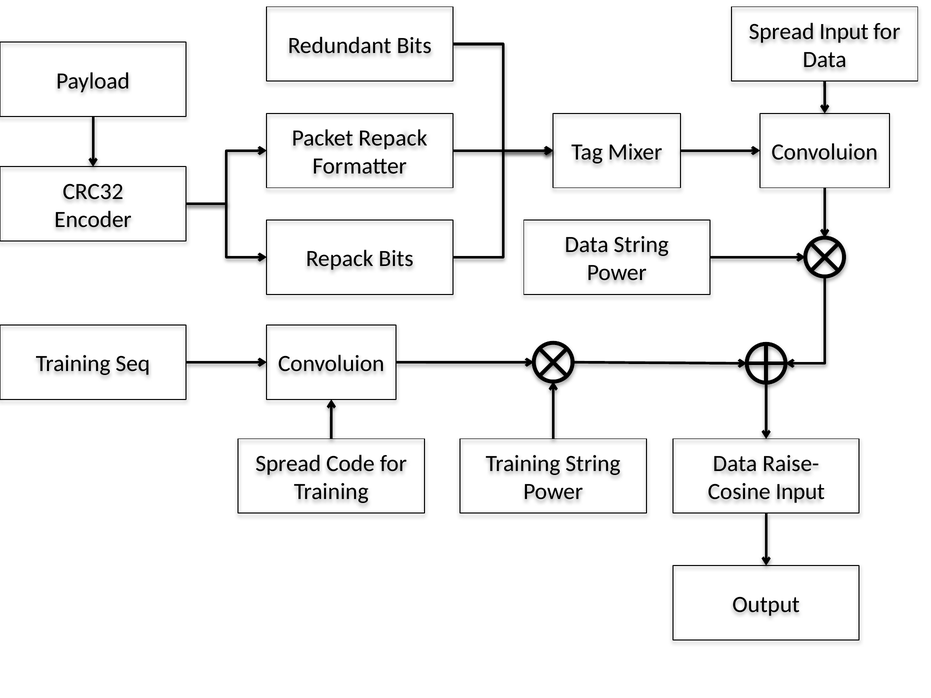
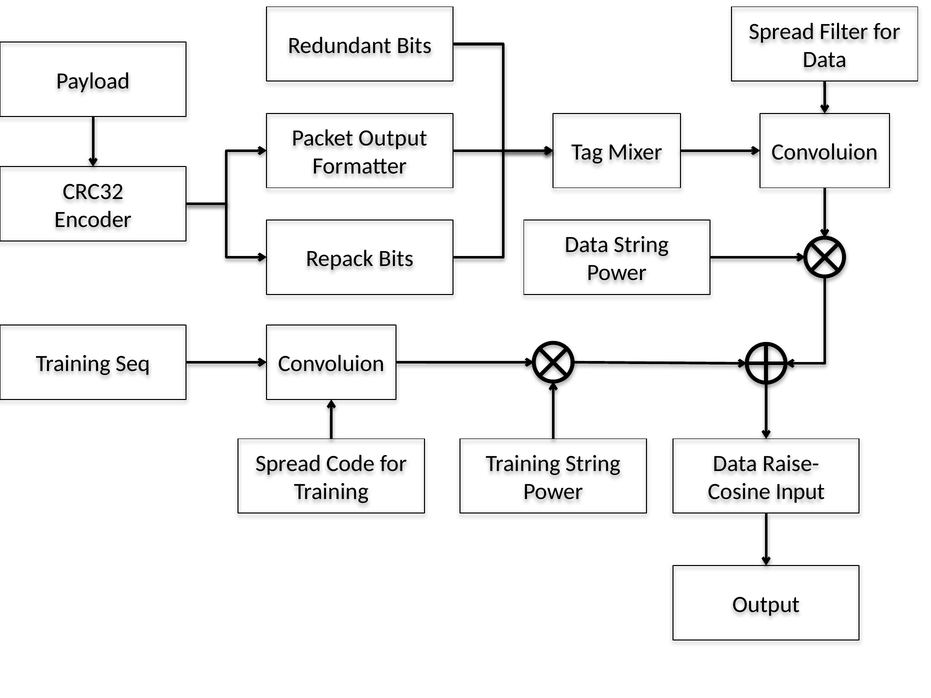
Spread Input: Input -> Filter (844, 32)
Packet Repack: Repack -> Output (393, 138)
